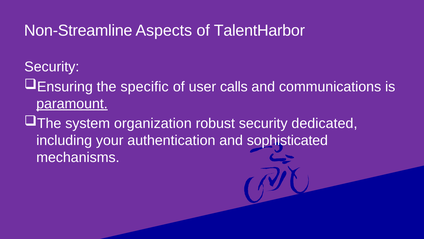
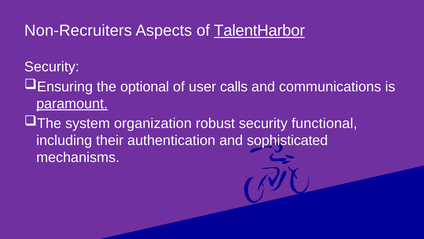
Non-Streamline: Non-Streamline -> Non-Recruiters (78, 31)
TalentHarbor underline: none -> present (259, 31)
specific: specific -> optional (145, 86)
dedicated: dedicated -> functional (324, 123)
your: your -> their (110, 140)
